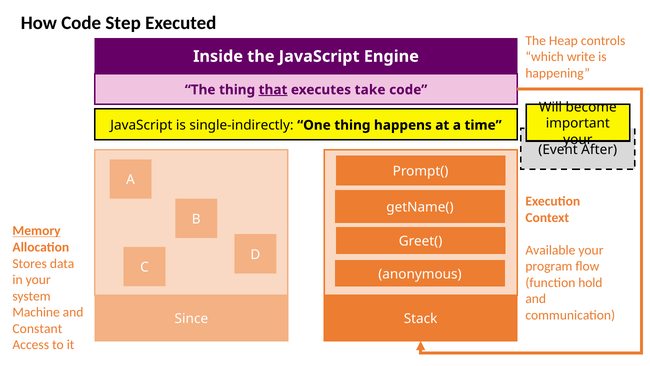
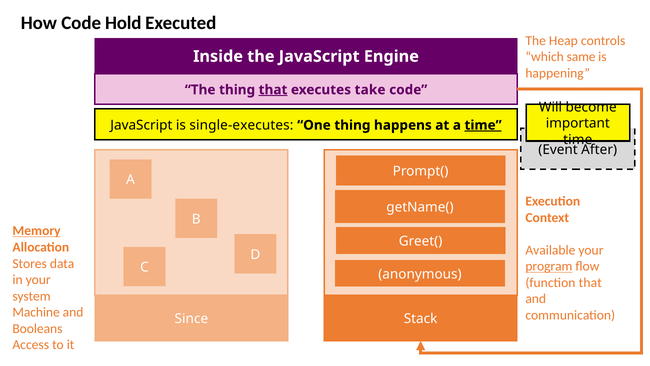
Step: Step -> Hold (123, 23)
write: write -> same (581, 57)
single-indirectly: single-indirectly -> single-executes (241, 125)
time underline: none -> present (483, 125)
your: your -> time (578, 140)
program underline: none -> present (549, 266)
function hold: hold -> that (590, 282)
Constant: Constant -> Booleans (37, 328)
